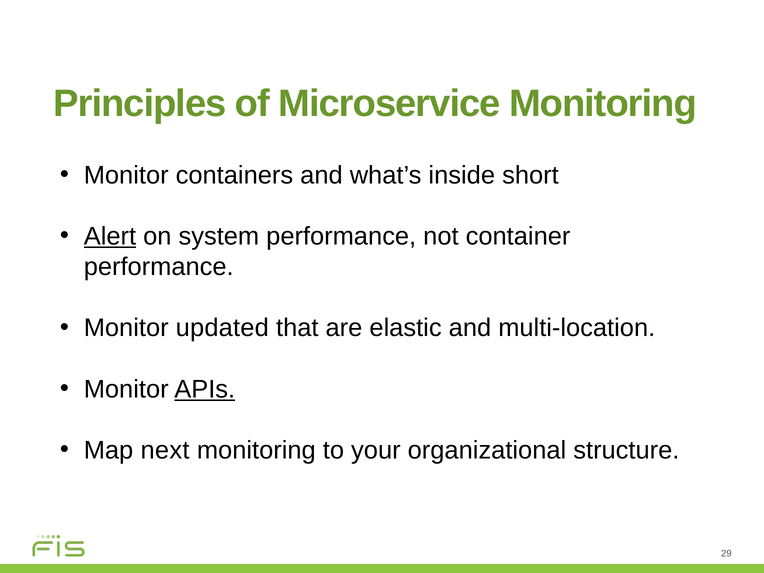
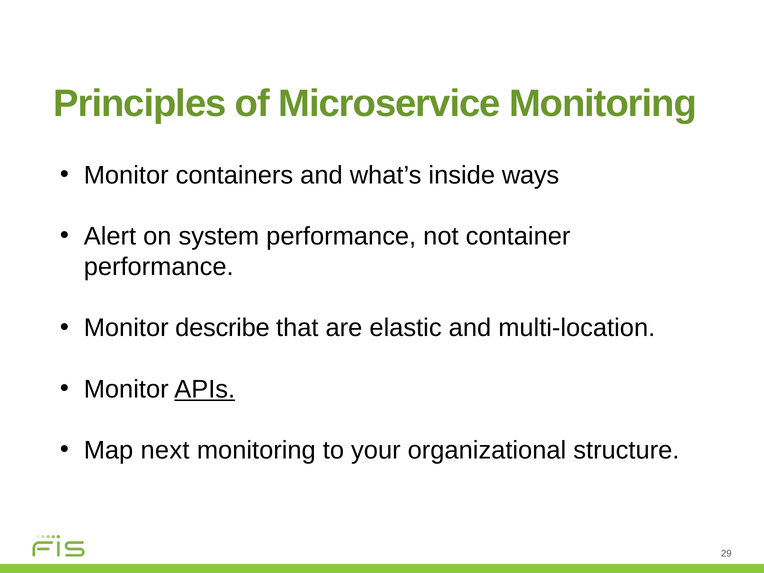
short: short -> ways (531, 175)
Alert underline: present -> none (110, 236)
updated: updated -> describe (222, 328)
